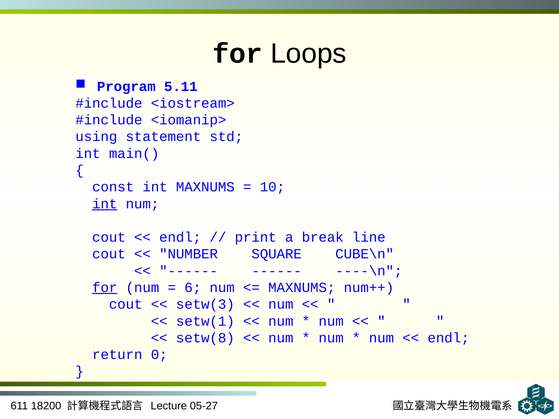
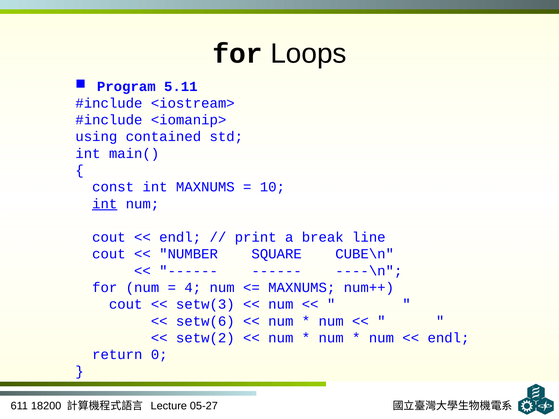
statement: statement -> contained (163, 137)
for underline: present -> none (105, 288)
6: 6 -> 4 (193, 288)
setw(1: setw(1 -> setw(6 (205, 321)
setw(8: setw(8 -> setw(2 (205, 338)
